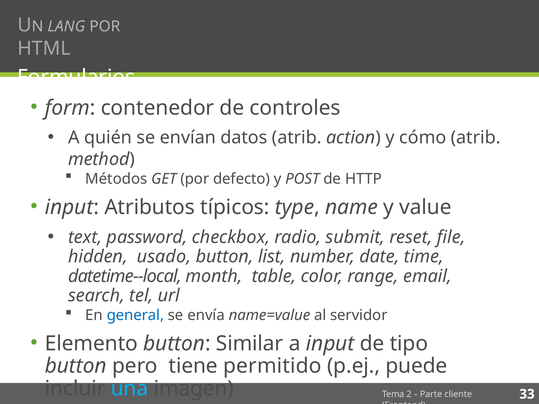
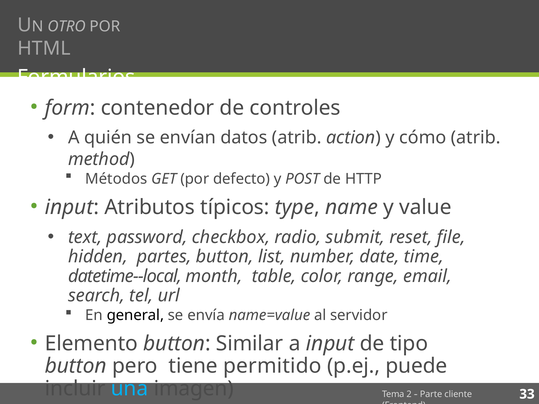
LANG: LANG -> OTRO (67, 27)
usado: usado -> partes (164, 257)
general colour: blue -> black (135, 315)
